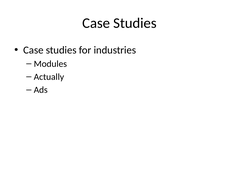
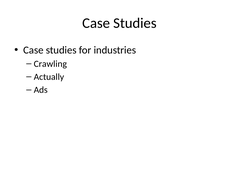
Modules: Modules -> Crawling (50, 64)
